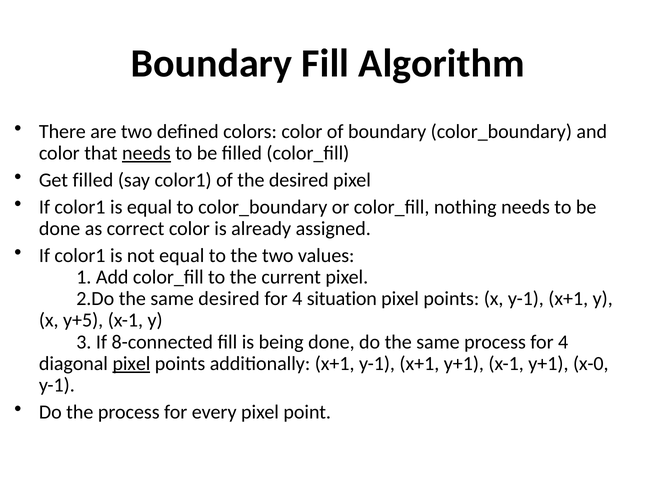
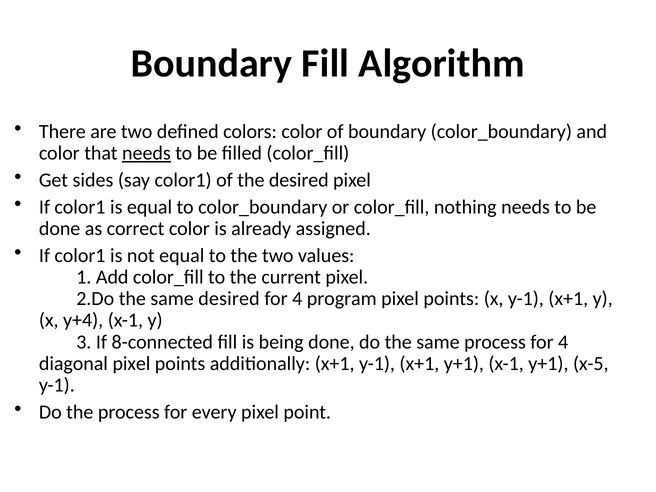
Get filled: filled -> sides (93, 180)
situation: situation -> program (342, 299)
y+5: y+5 -> y+4 (83, 320)
pixel underline: present -> none (131, 364)
x-0: x-0 -> x-5 (591, 364)
